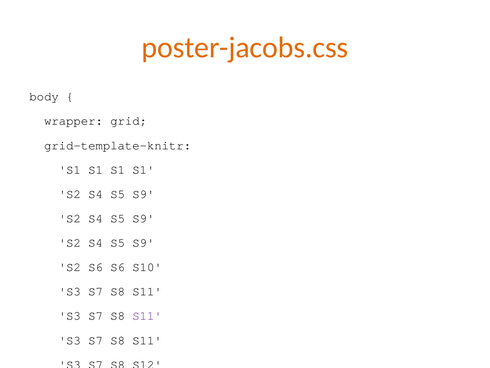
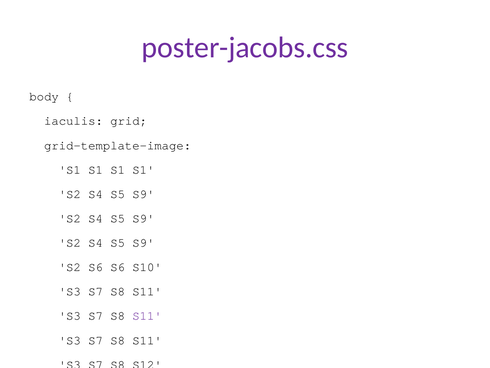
poster-jacobs.css colour: orange -> purple (245, 47)
wrapper: wrapper -> iaculis (74, 121)
grid-template-knitr: grid-template-knitr -> grid-template-image (118, 145)
